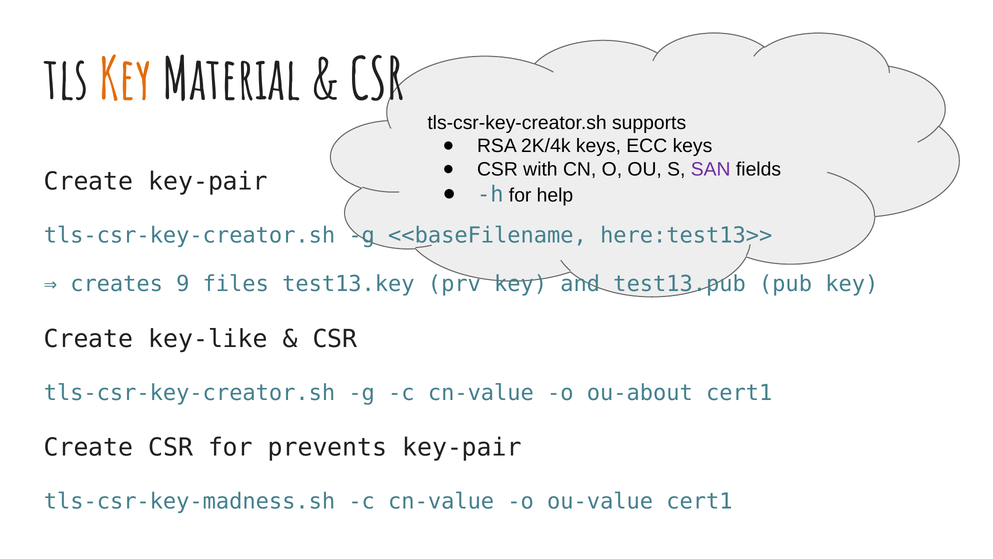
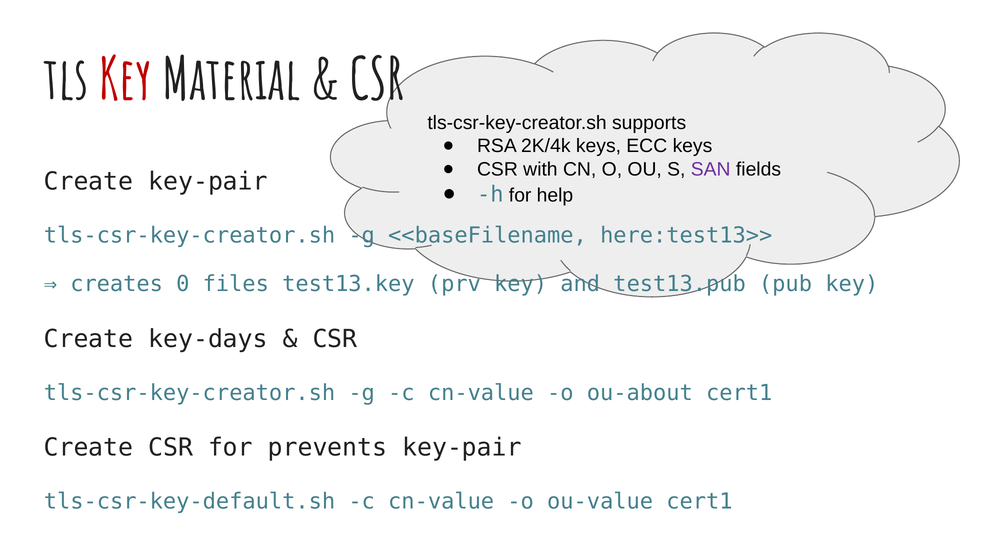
Key colour: orange -> red (126, 81)
9: 9 -> 0 (183, 284)
key-like: key-like -> key-days (208, 339)
tls-csr-key-madness.sh: tls-csr-key-madness.sh -> tls-csr-key-default.sh (189, 501)
